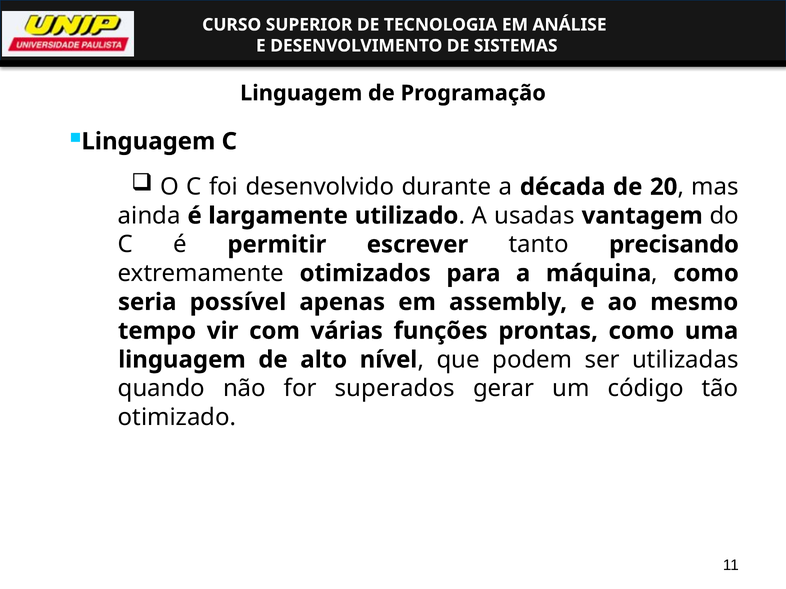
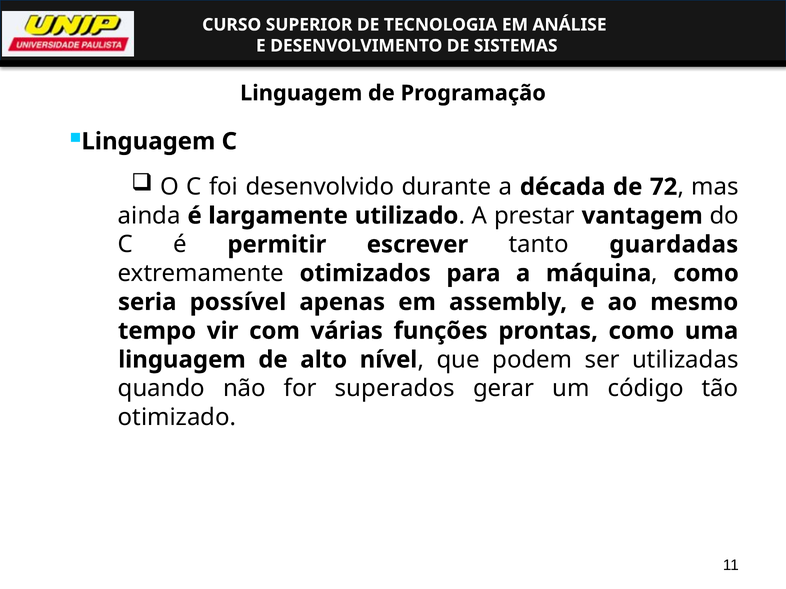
20: 20 -> 72 (664, 187)
usadas: usadas -> prestar (535, 216)
precisando: precisando -> guardadas (674, 245)
